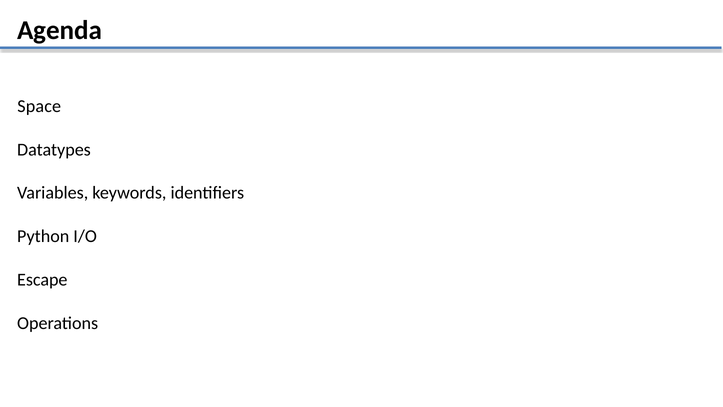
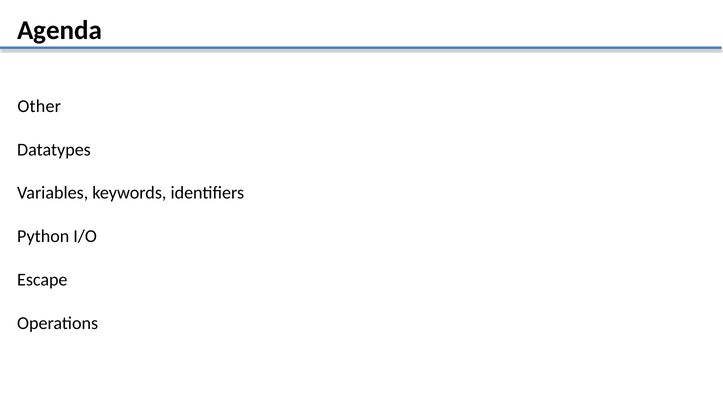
Space: Space -> Other (39, 106)
